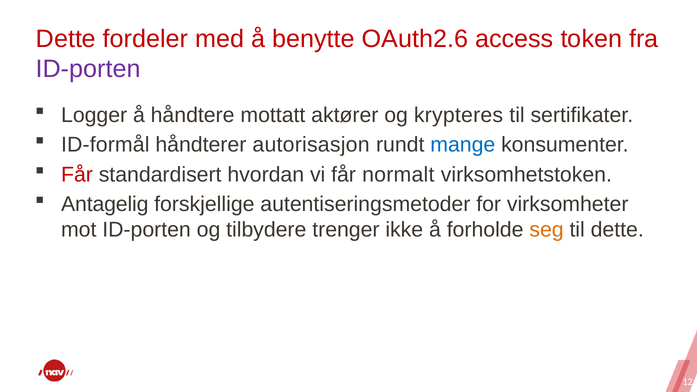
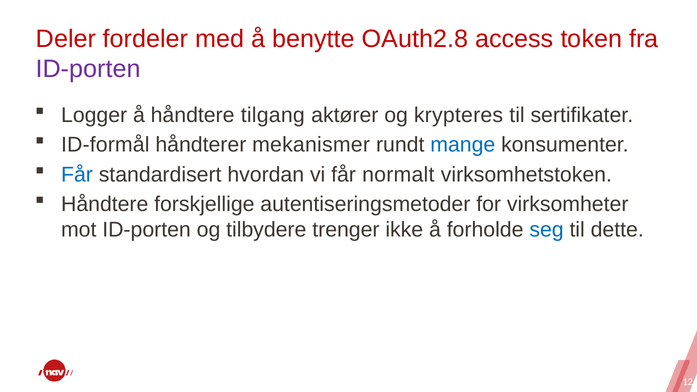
Dette: Dette -> Deler (66, 39)
OAuth2.6: OAuth2.6 -> OAuth2.8 (415, 39)
mottatt: mottatt -> tilgang (273, 115)
autorisasjon: autorisasjon -> mekanismer (311, 145)
Får colour: red -> blue (77, 175)
Antagelig: Antagelig -> Håndtere (105, 204)
seg colour: orange -> blue (547, 230)
